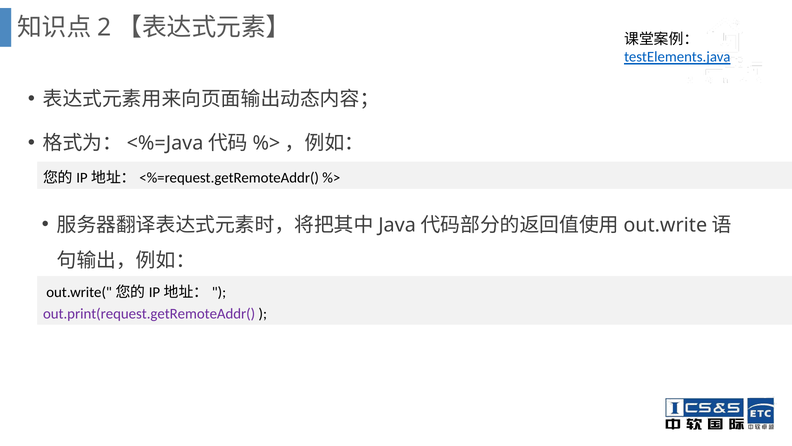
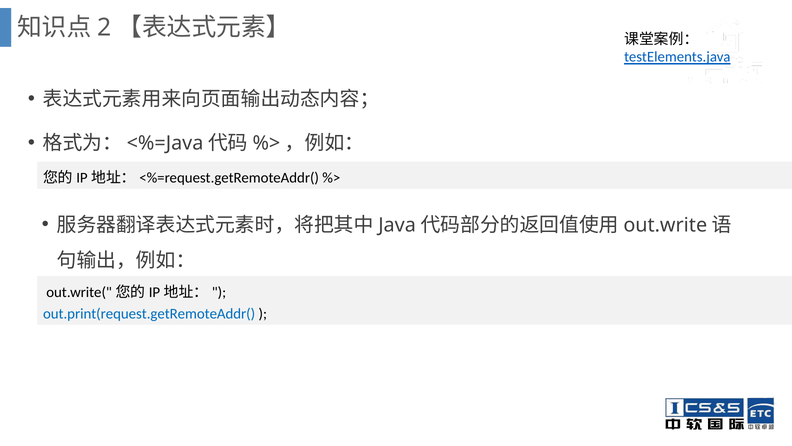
out.print(request.getRemoteAddr( colour: purple -> blue (149, 314)
